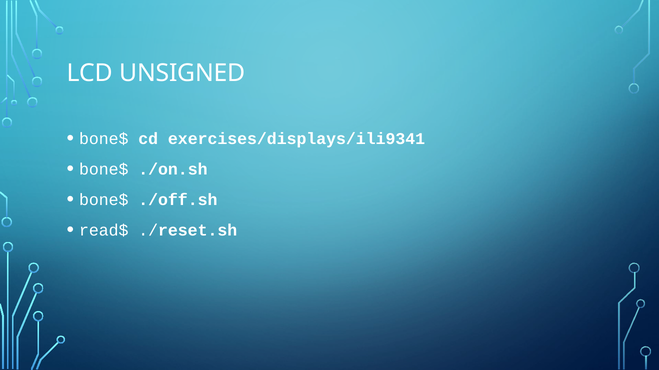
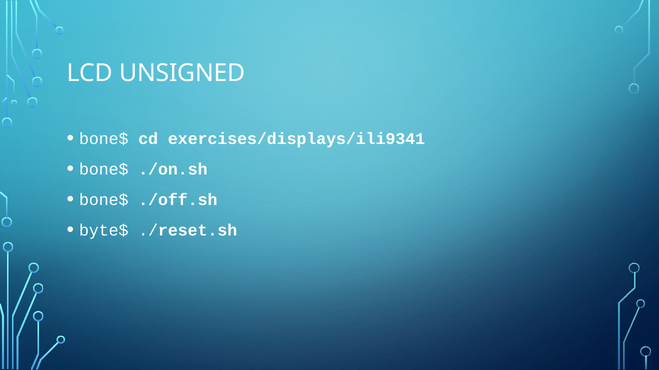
read$: read$ -> byte$ (104, 231)
